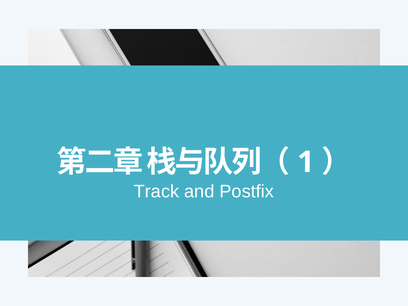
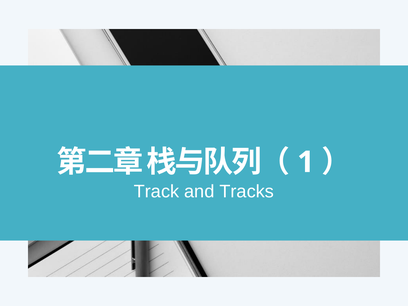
Postfix: Postfix -> Tracks (247, 192)
